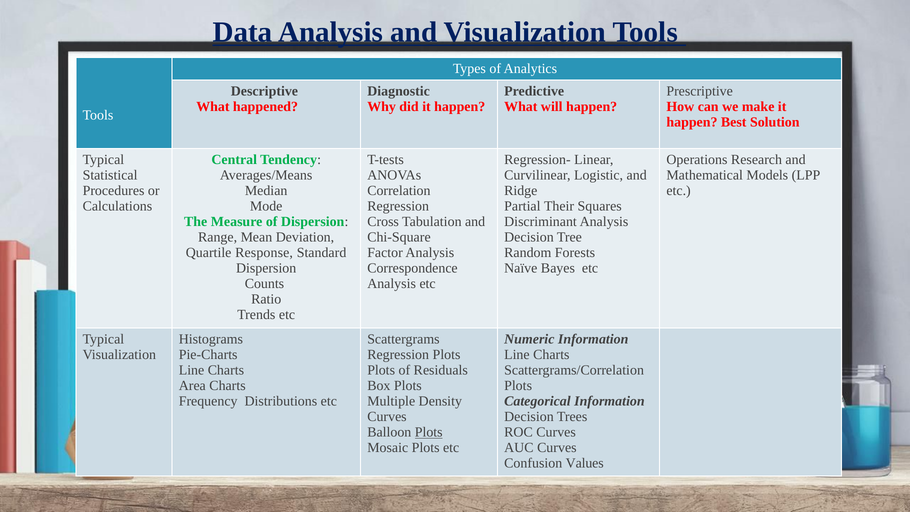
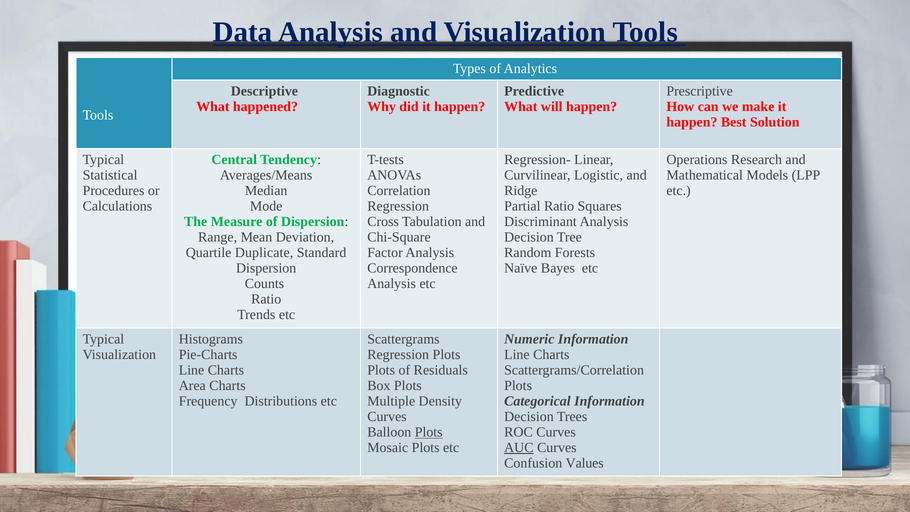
Partial Their: Their -> Ratio (559, 206)
Response: Response -> Duplicate (264, 253)
AUC underline: none -> present (519, 448)
